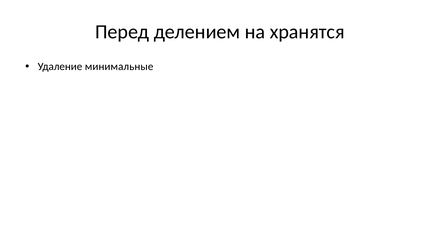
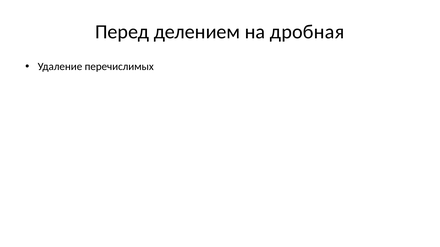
хранятся: хранятся -> дробная (307, 32)
минимальные: минимальные -> перечислимых (119, 67)
